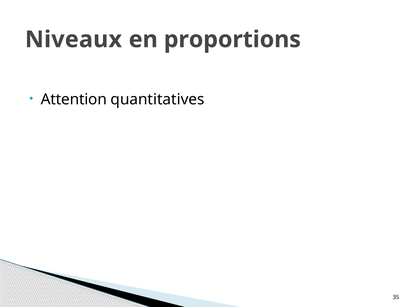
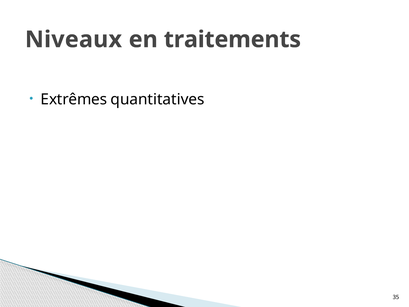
proportions: proportions -> traitements (232, 39)
Attention: Attention -> Extrêmes (74, 99)
